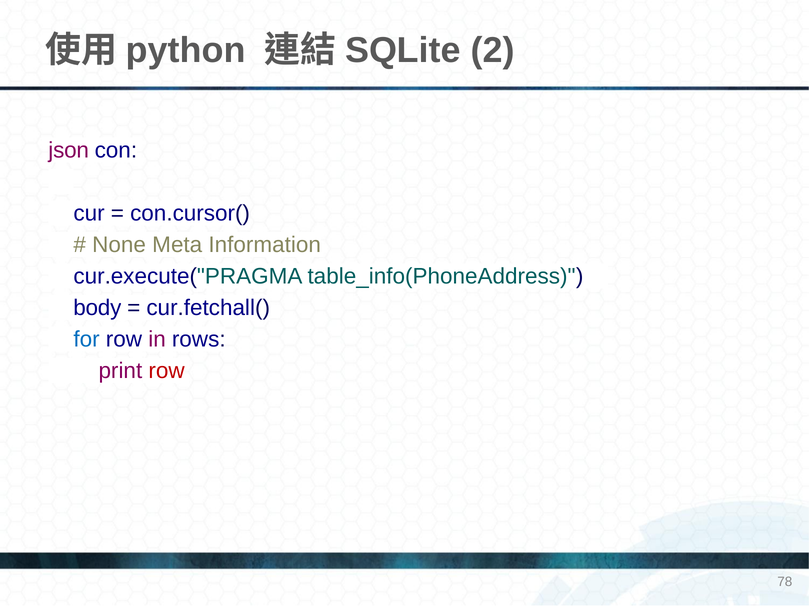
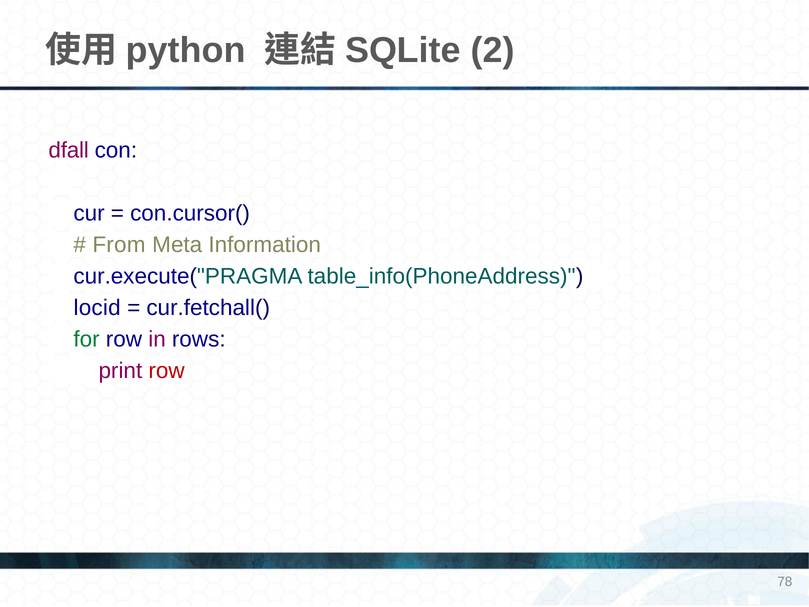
json: json -> dfall (69, 150)
None: None -> From (119, 245)
body: body -> locid (97, 308)
for colour: blue -> green (87, 339)
